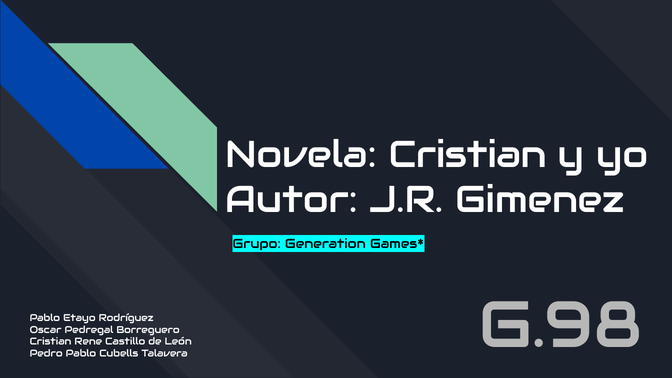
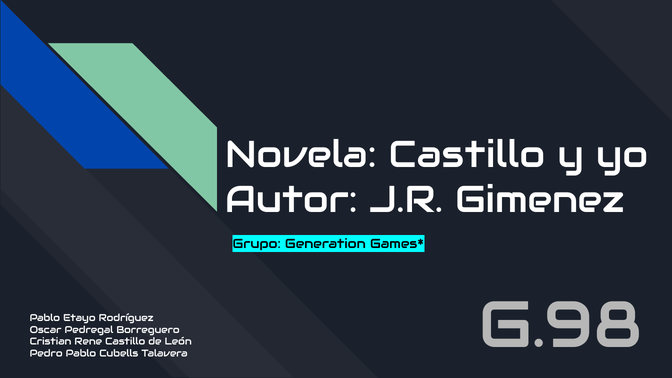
Novela Cristian: Cristian -> Castillo (467, 155)
